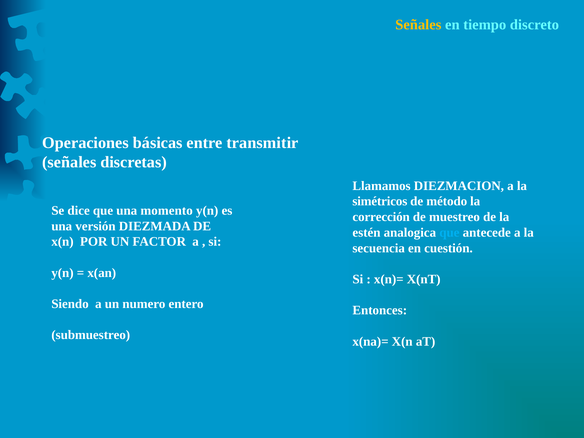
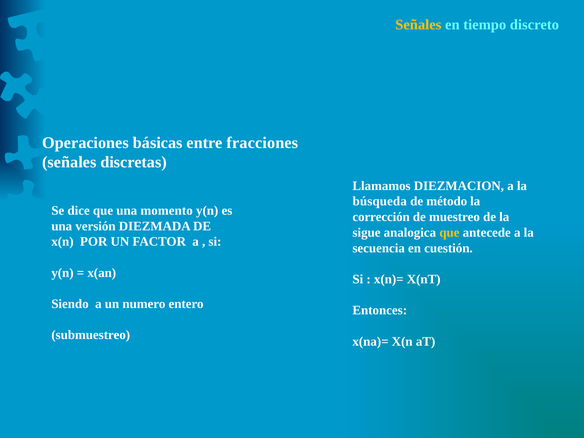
transmitir: transmitir -> fracciones (262, 143)
simétricos: simétricos -> búsqueda (380, 201)
estén: estén -> sigue (367, 232)
que colour: light blue -> yellow (449, 232)
